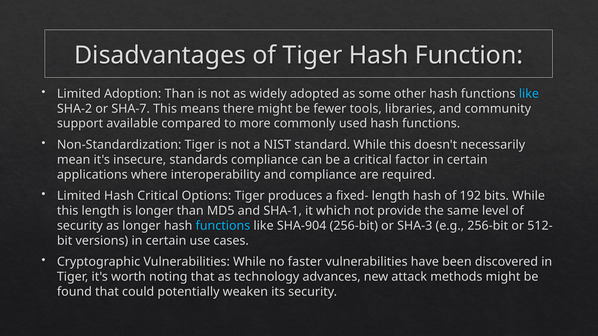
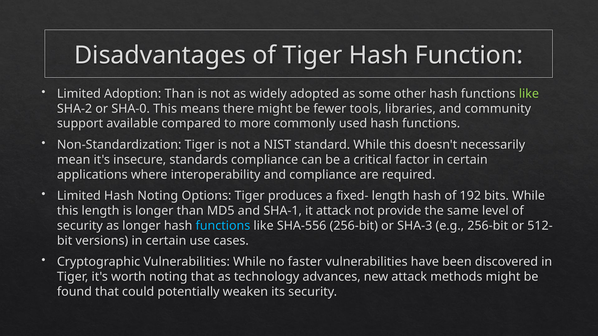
like colour: light blue -> light green (529, 94)
SHA-7: SHA-7 -> SHA-0 (131, 109)
Hash Critical: Critical -> Noting (158, 196)
it which: which -> attack (334, 211)
SHA-904: SHA-904 -> SHA-556 (302, 226)
